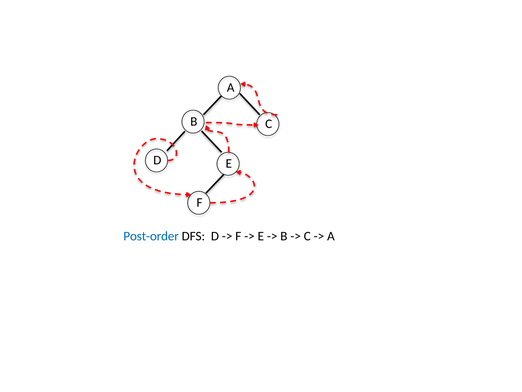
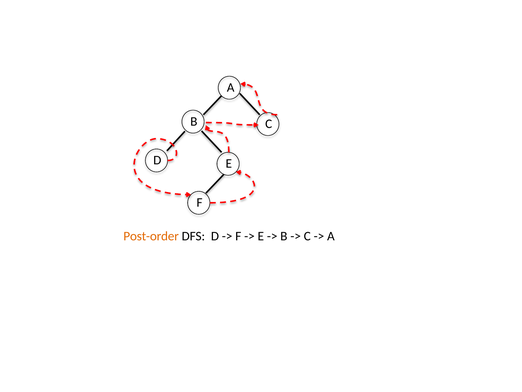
Post-order colour: blue -> orange (151, 236)
